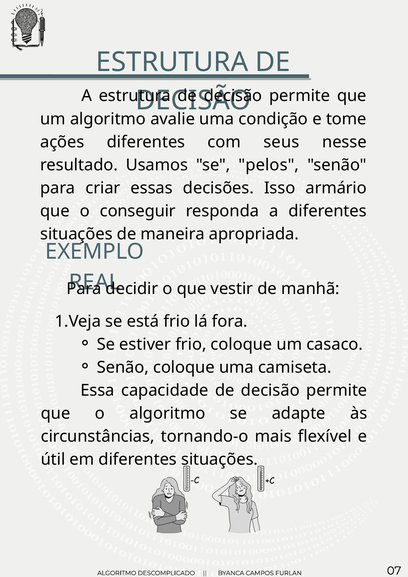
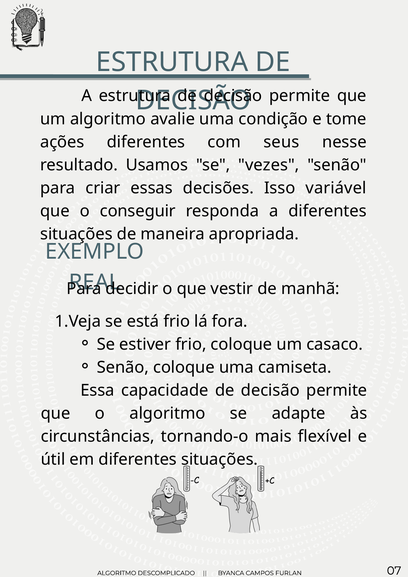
pelos: pelos -> vezes (269, 165)
armário: armário -> variável (336, 188)
